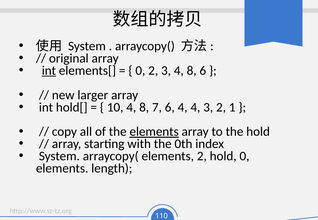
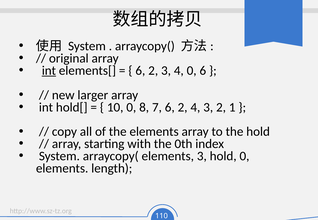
0: 0 -> 6 (140, 71)
3 4 8: 8 -> 0 (192, 71)
10 4: 4 -> 0 (131, 107)
7 6 4: 4 -> 2 (183, 107)
elements underline: present -> none (154, 132)
elements 2: 2 -> 3 (202, 156)
